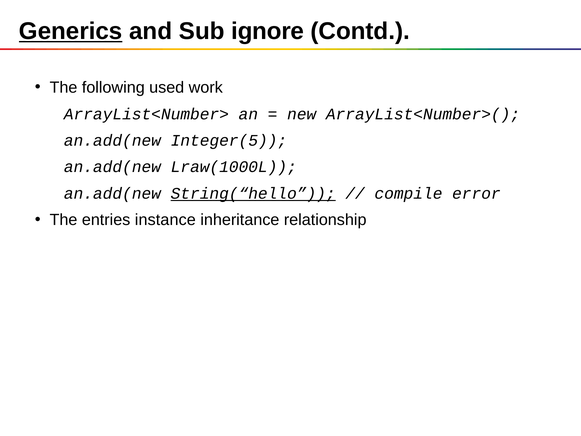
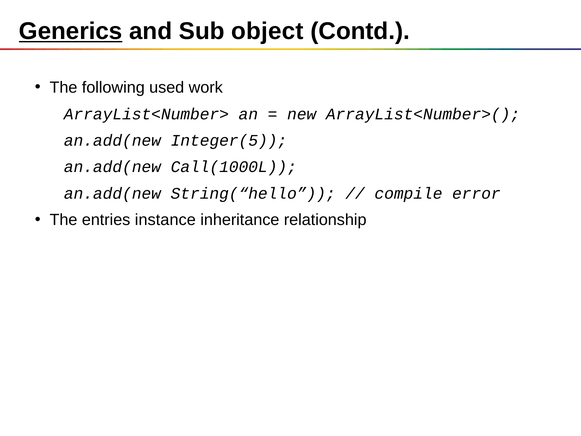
ignore: ignore -> object (267, 31)
Lraw(1000L: Lraw(1000L -> Call(1000L (234, 167)
String(“hello underline: present -> none (253, 193)
